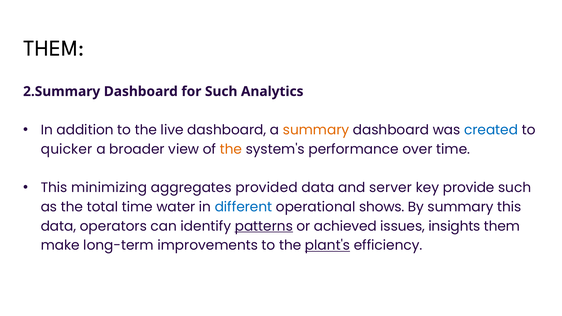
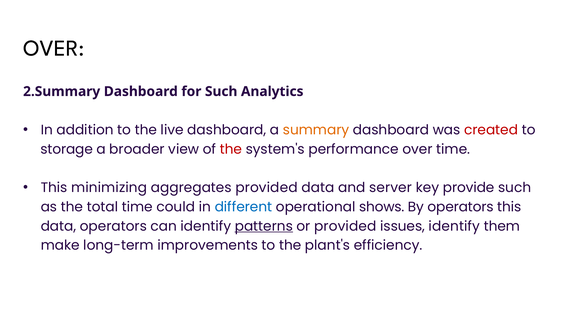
THEM: THEM -> OVER (54, 48)
created colour: blue -> red (491, 130)
quicker: quicker -> storage (67, 149)
the colour: orange -> red (231, 149)
water: water -> could (176, 207)
By summary: summary -> operators (461, 207)
or achieved: achieved -> provided (345, 226)
issues insights: insights -> identify (454, 226)
plant's underline: present -> none (327, 246)
